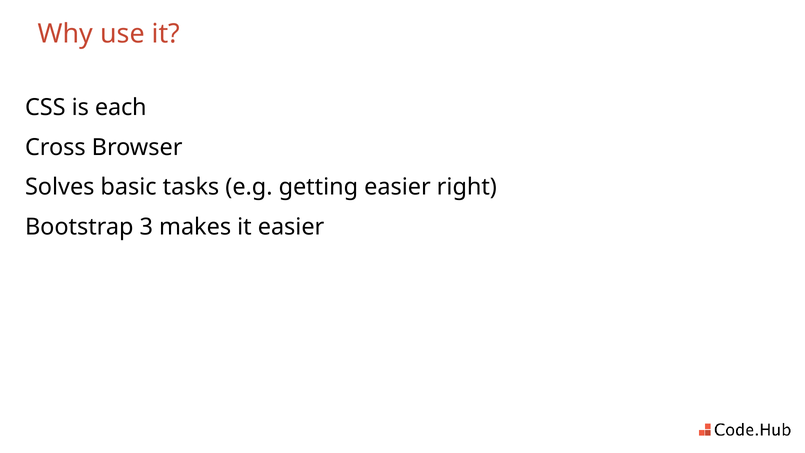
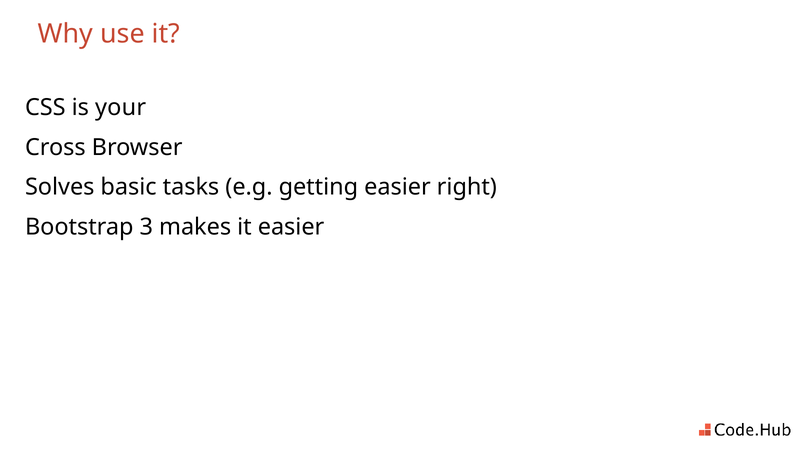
each: each -> your (121, 107)
